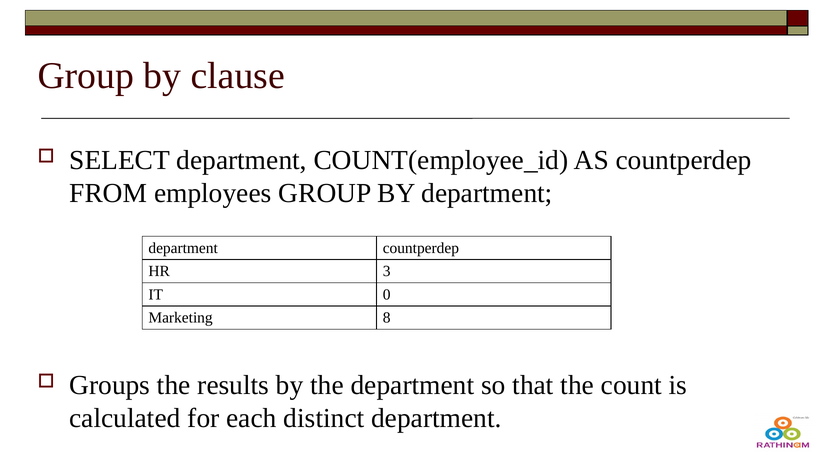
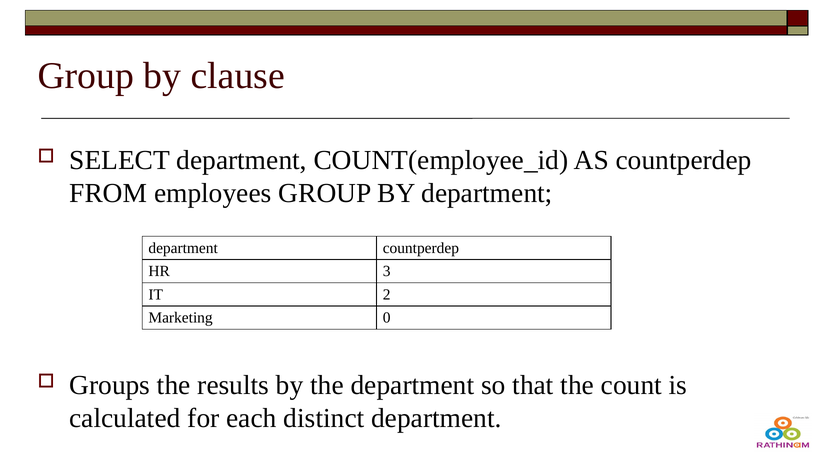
0: 0 -> 2 (387, 295)
8: 8 -> 0 (387, 318)
